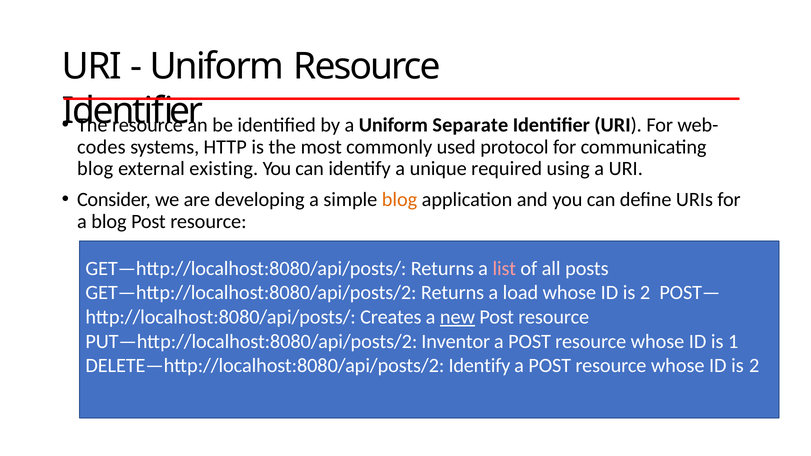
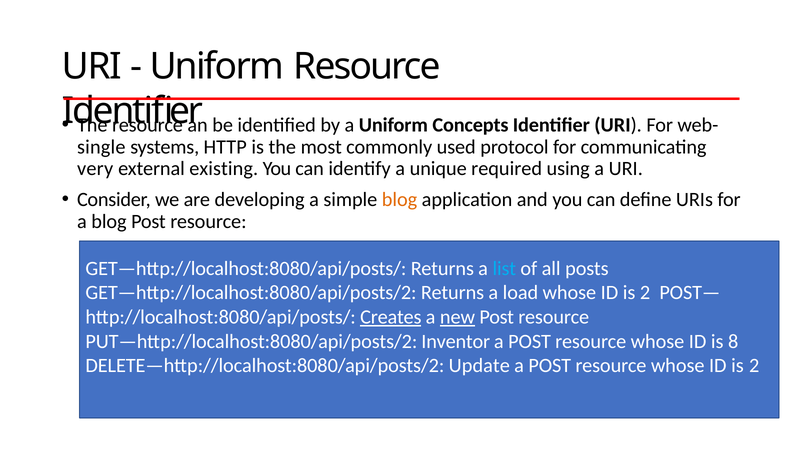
Separate: Separate -> Concepts (470, 125)
codes: codes -> single (101, 147)
blog: blog -> very (95, 169)
list colour: pink -> light blue (504, 269)
Creates underline: none -> present (391, 317)
1: 1 -> 8 (733, 341)
DELETE—http://localhost:8080/api/posts/2 Identify: Identify -> Update (479, 366)
